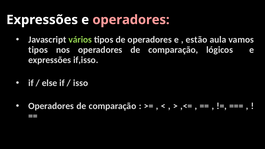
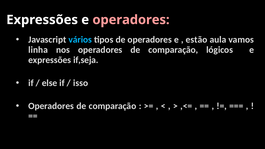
vários colour: light green -> light blue (80, 40)
tipos: tipos -> linha (38, 50)
if,isso: if,isso -> if,seja (86, 60)
